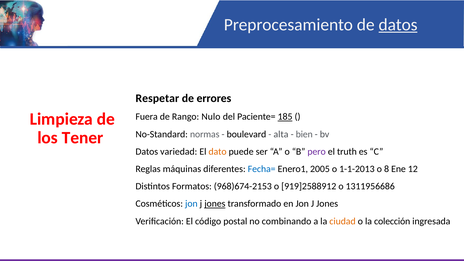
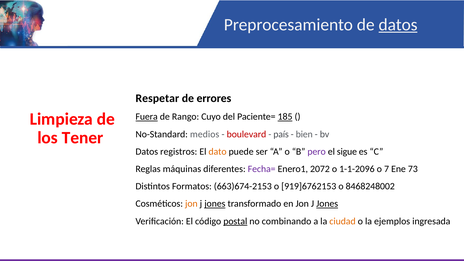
Fuera underline: none -> present (147, 117)
Nulo: Nulo -> Cuyo (211, 117)
normas: normas -> medios (205, 134)
boulevard colour: black -> red (246, 134)
alta: alta -> país (281, 134)
variedad: variedad -> registros (179, 152)
truth: truth -> sigue (347, 152)
Fecha= colour: blue -> purple (262, 169)
2005: 2005 -> 2072 (320, 169)
1-1-2013: 1-1-2013 -> 1-1-2096 (357, 169)
8: 8 -> 7 (387, 169)
12: 12 -> 73 (413, 169)
968)674-2153: 968)674-2153 -> 663)674-2153 (243, 186)
919]2588912: 919]2588912 -> 919]6762153 (309, 186)
1311956686: 1311956686 -> 8468248002 (370, 186)
jon colour: blue -> orange (191, 204)
Jones underline: none -> present (327, 204)
postal underline: none -> present (235, 221)
colección: colección -> ejemplos (392, 221)
